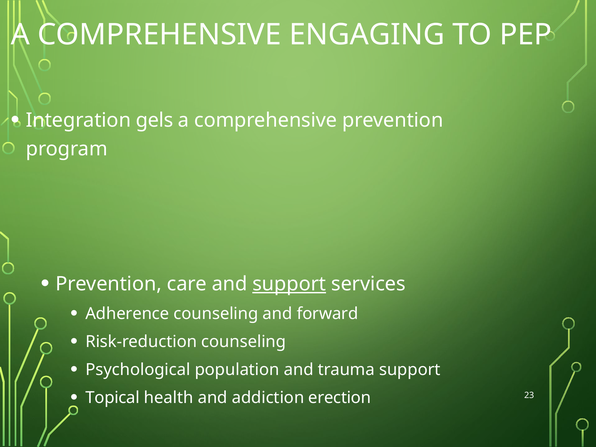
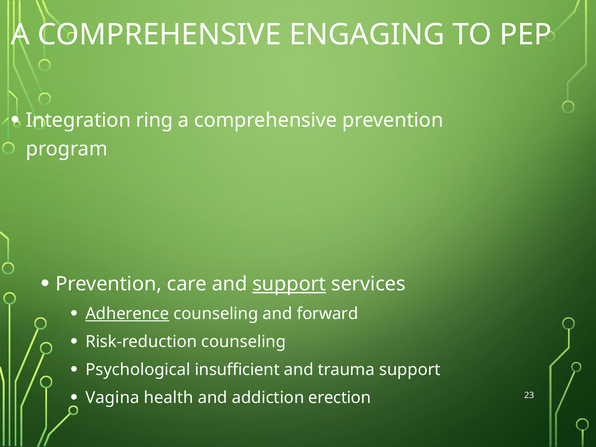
gels: gels -> ring (154, 120)
Adherence underline: none -> present (127, 314)
population: population -> insufficient (237, 370)
Topical: Topical -> Vagina (112, 398)
